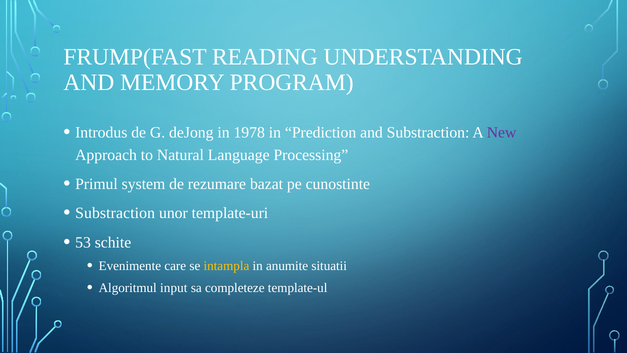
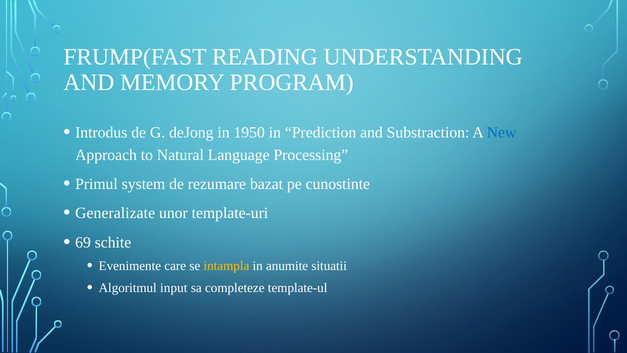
1978: 1978 -> 1950 (249, 132)
New colour: purple -> blue (502, 132)
Substraction: Substraction -> Generalizate (115, 213)
53: 53 -> 69 (83, 242)
